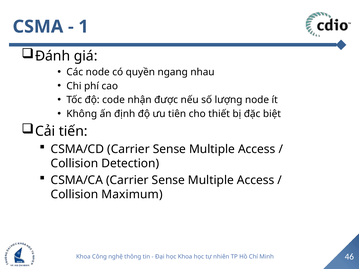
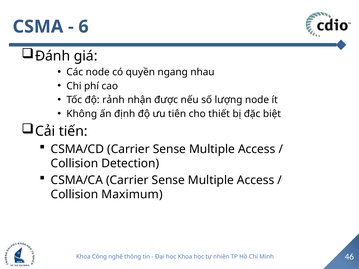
1: 1 -> 6 (84, 27)
code: code -> rảnh (113, 100)
